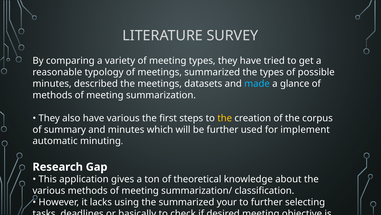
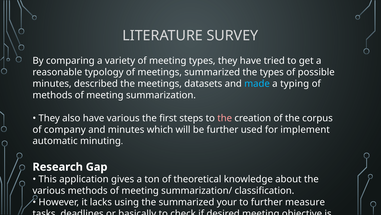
glance: glance -> typing (295, 83)
the colour: yellow -> pink (225, 118)
summary: summary -> company (65, 129)
selecting: selecting -> measure (305, 202)
